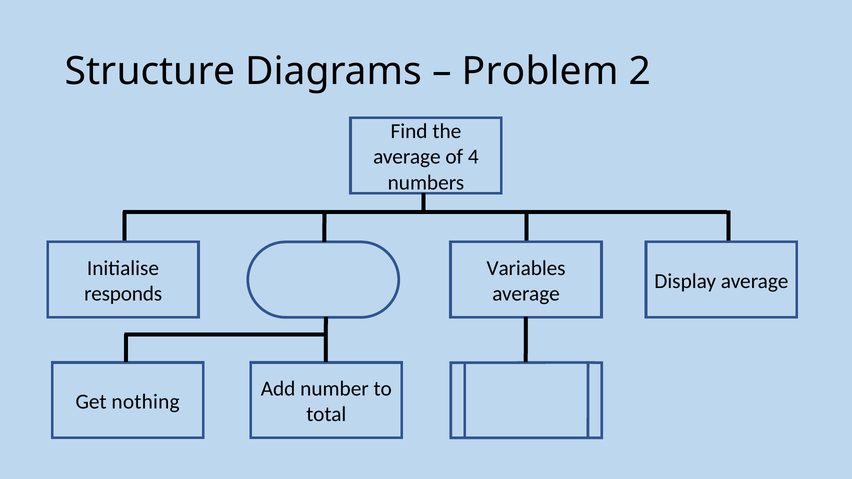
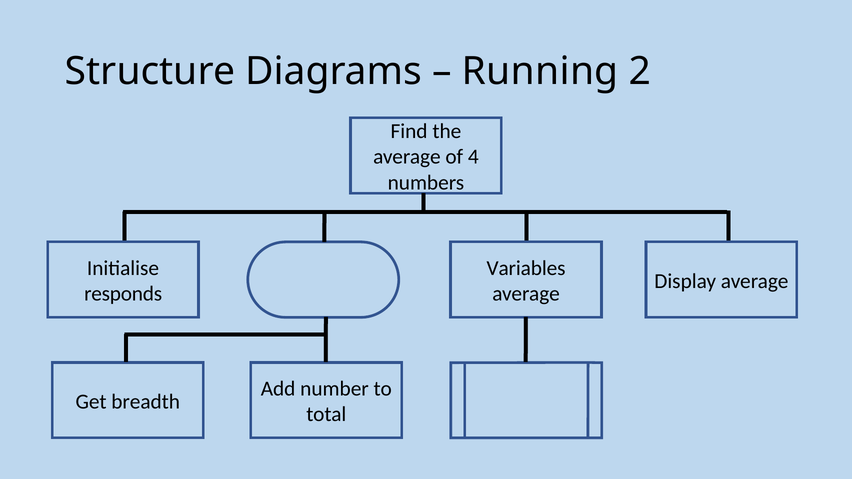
Problem: Problem -> Running (540, 72)
nothing: nothing -> breadth (146, 402)
